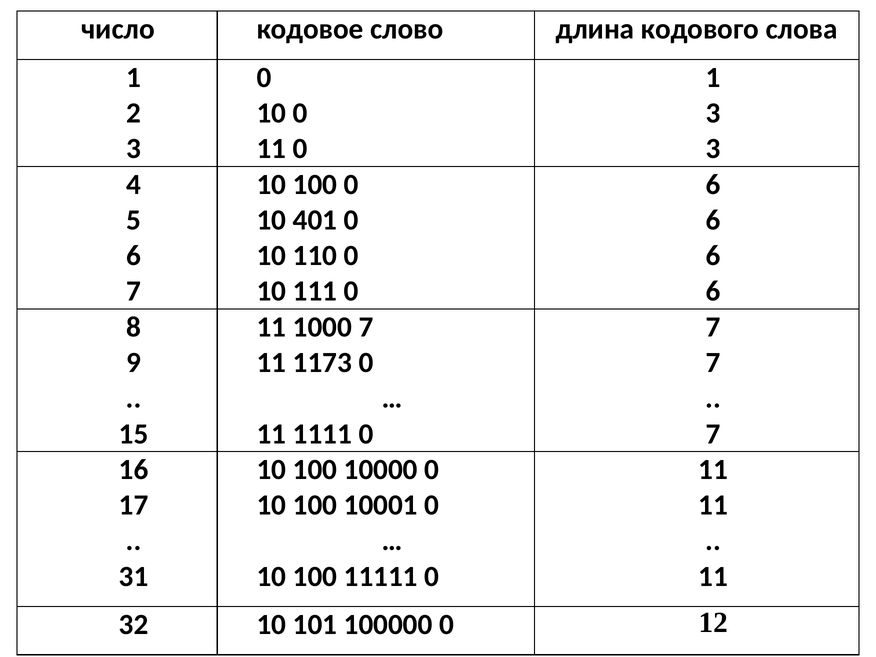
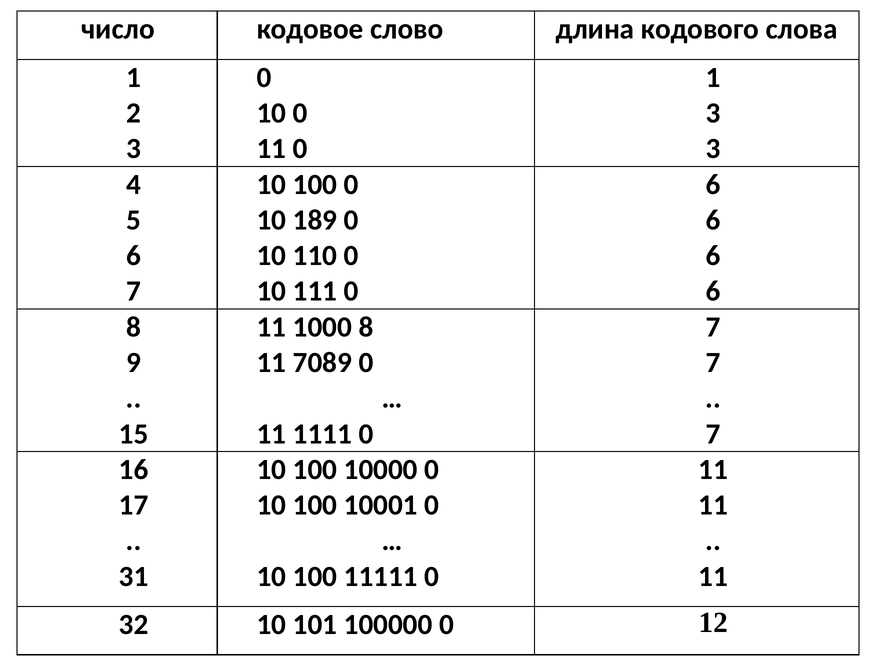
401: 401 -> 189 (315, 220)
1000 7: 7 -> 8 (366, 327)
1173: 1173 -> 7089 (322, 363)
